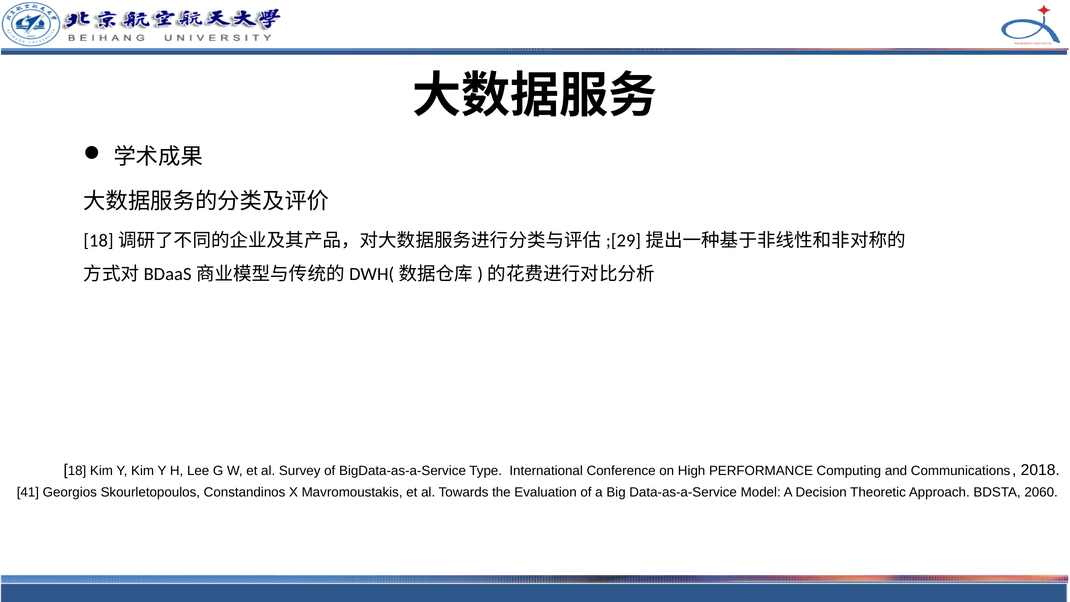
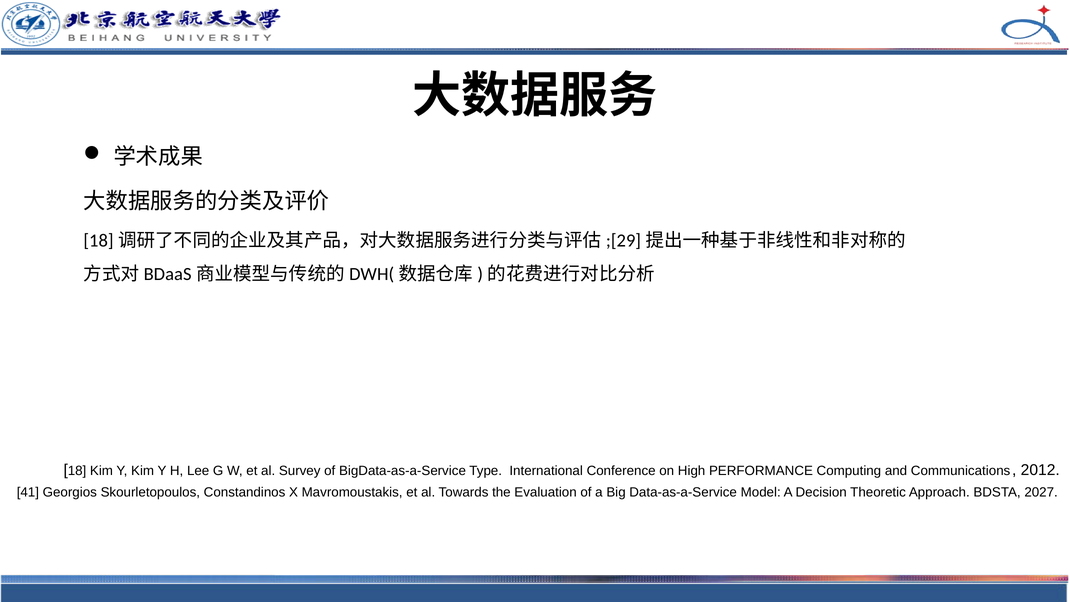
2018: 2018 -> 2012 (1040, 470)
2060: 2060 -> 2027 (1041, 492)
